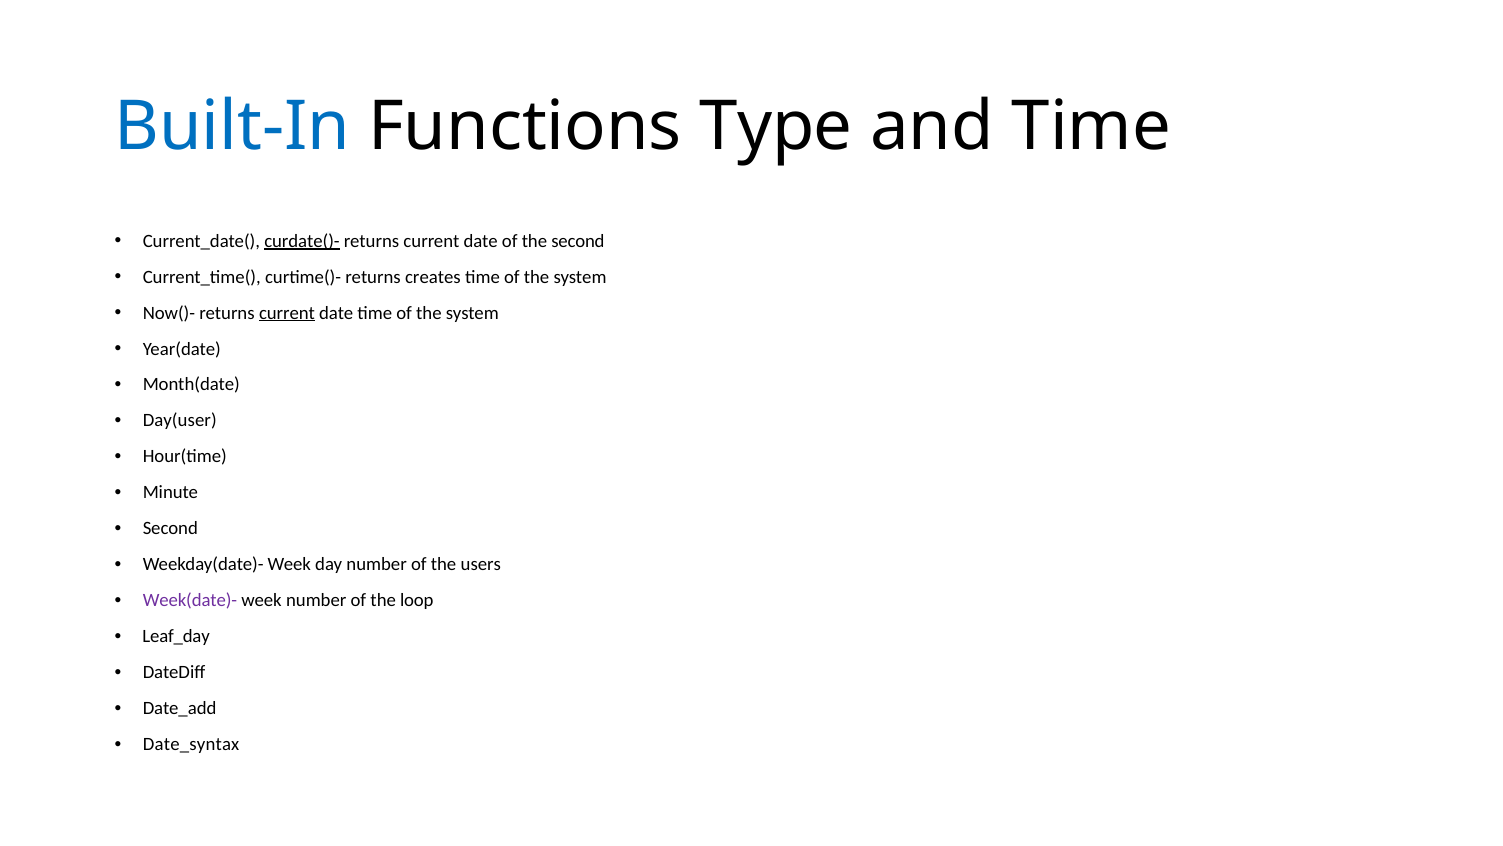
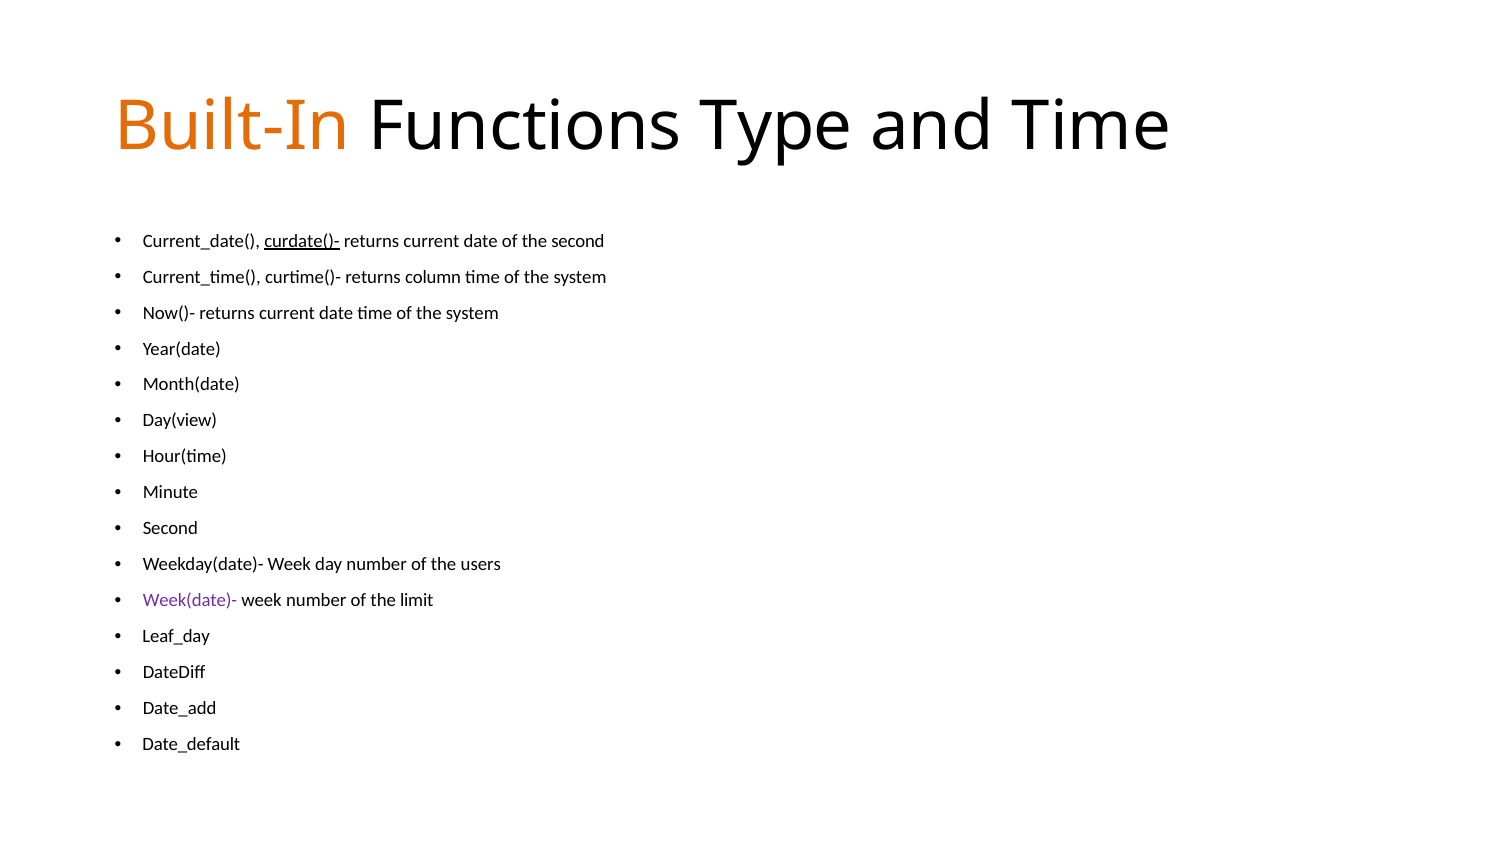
Built-In colour: blue -> orange (232, 126)
creates: creates -> column (433, 277)
current underline: present -> none (287, 313)
Day(user: Day(user -> Day(view (180, 420)
loop: loop -> limit (417, 600)
Date_syntax: Date_syntax -> Date_default (191, 744)
